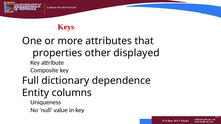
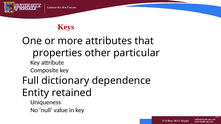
displayed: displayed -> particular (137, 53)
columns: columns -> retained (72, 93)
